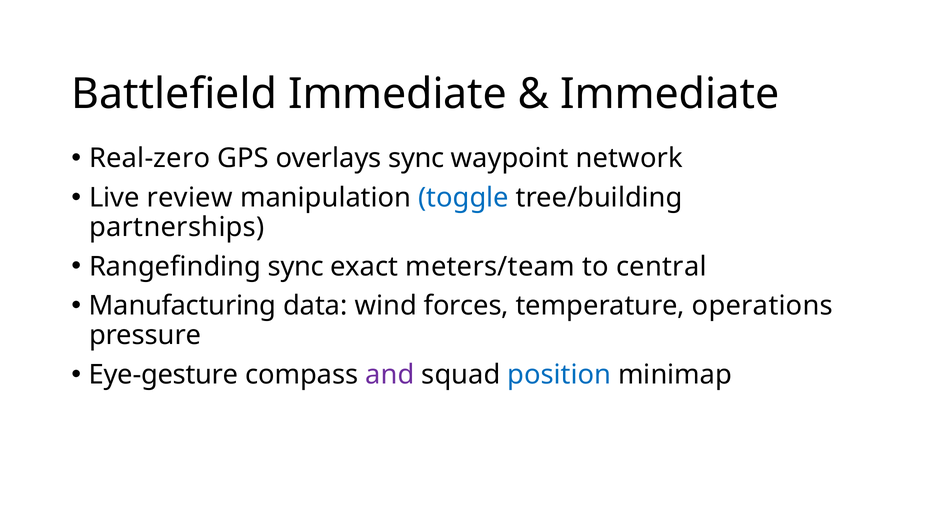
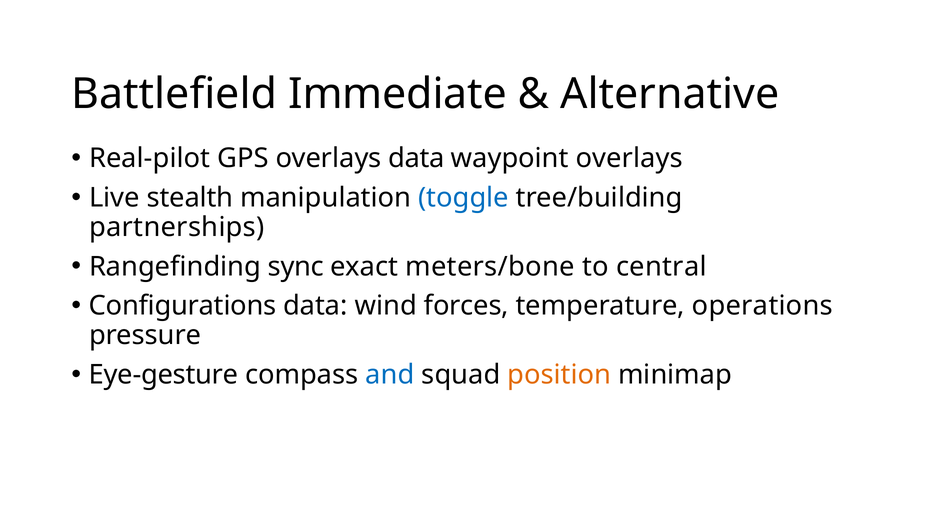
Immediate: Immediate -> Alternative (670, 94)
Real-zero: Real-zero -> Real-pilot (150, 158)
overlays sync: sync -> data (416, 158)
waypoint network: network -> overlays (629, 158)
review: review -> stealth (190, 198)
meters/team: meters/team -> meters/bone (490, 267)
Manufacturing: Manufacturing -> Configurations (183, 306)
and colour: purple -> blue (390, 375)
position colour: blue -> orange (559, 375)
